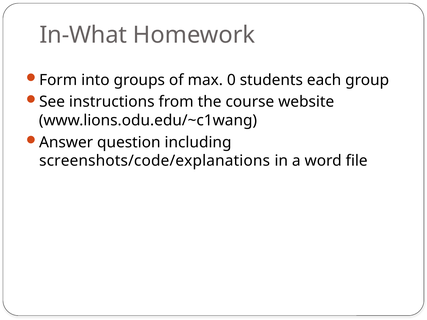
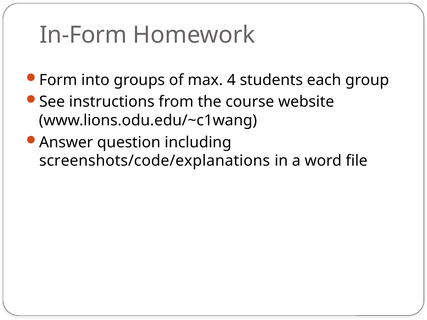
In-What: In-What -> In-Form (83, 35)
0: 0 -> 4 (231, 80)
